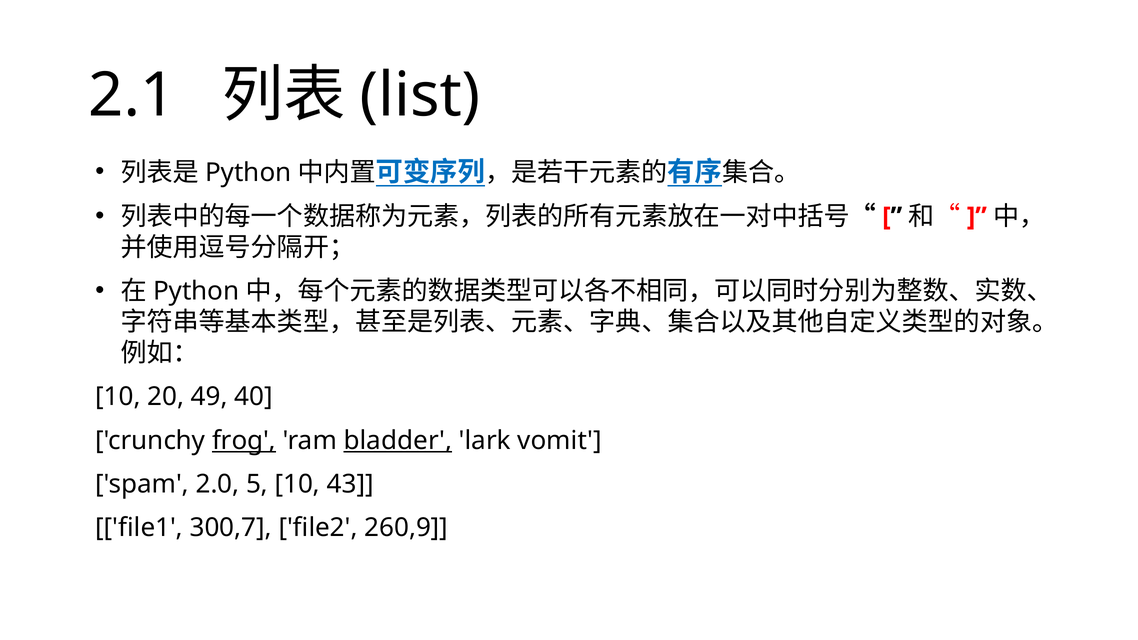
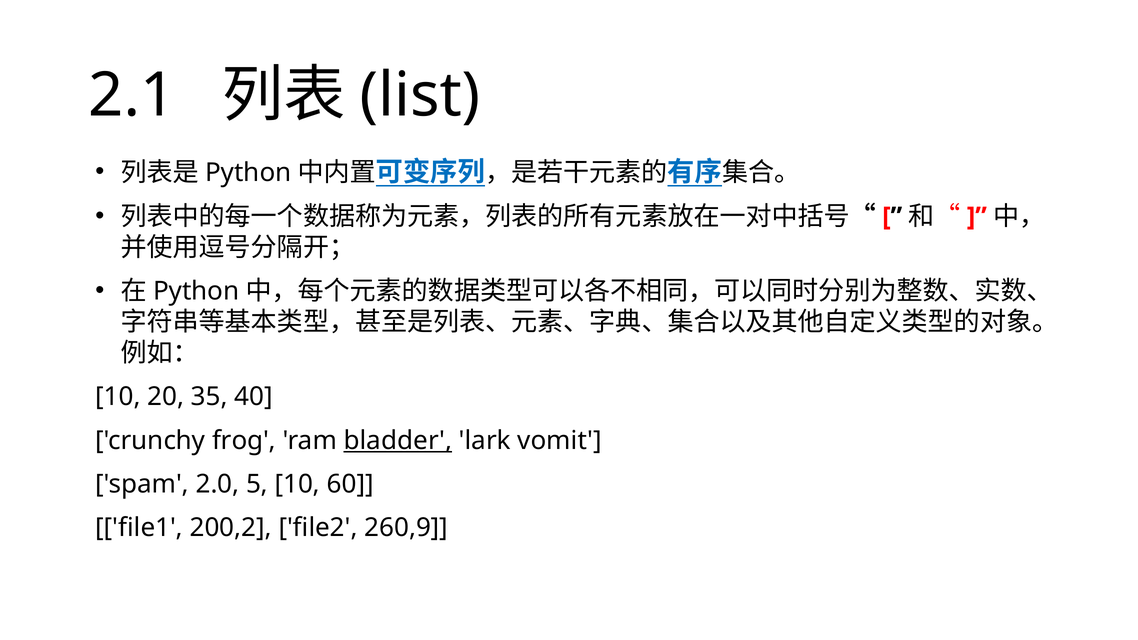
49: 49 -> 35 (209, 397)
frog underline: present -> none (244, 441)
43: 43 -> 60 (350, 484)
300,7: 300,7 -> 200,2 (231, 528)
